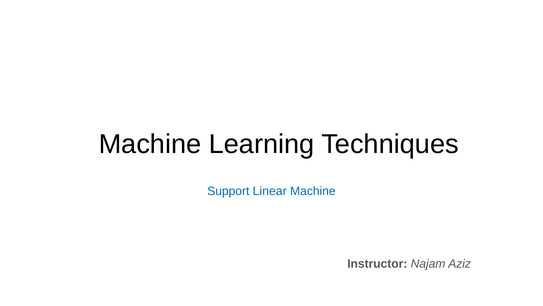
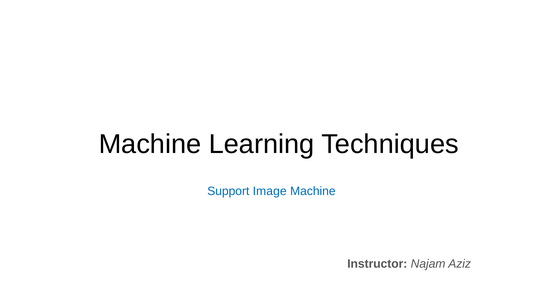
Linear: Linear -> Image (270, 191)
